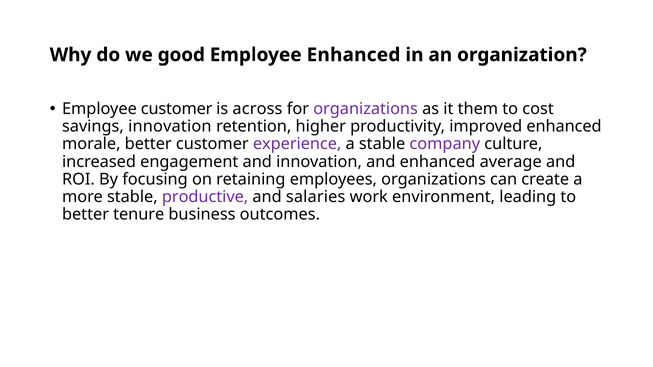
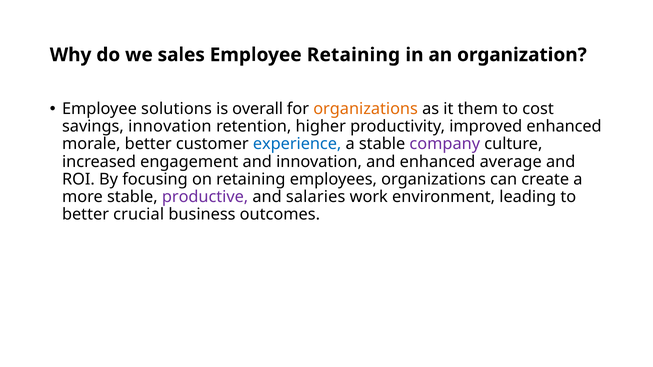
good: good -> sales (181, 55)
Employee Enhanced: Enhanced -> Retaining (353, 55)
Employee customer: customer -> solutions (177, 109)
across: across -> overall (258, 109)
organizations colour: purple -> orange (366, 109)
experience colour: purple -> blue (297, 144)
tenure: tenure -> crucial (139, 215)
